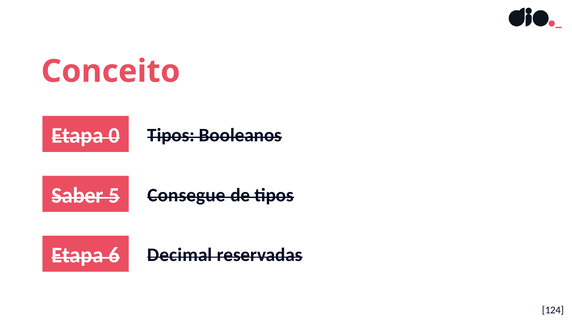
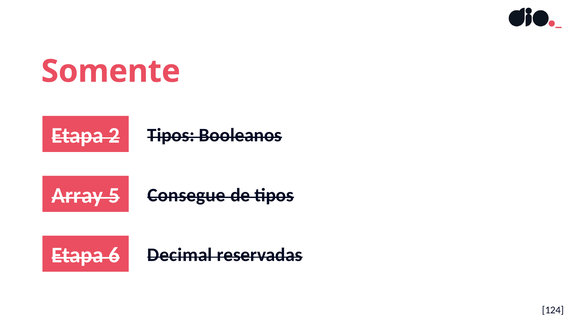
Conceito: Conceito -> Somente (111, 71)
0: 0 -> 2 (114, 135)
Saber: Saber -> Array (77, 195)
